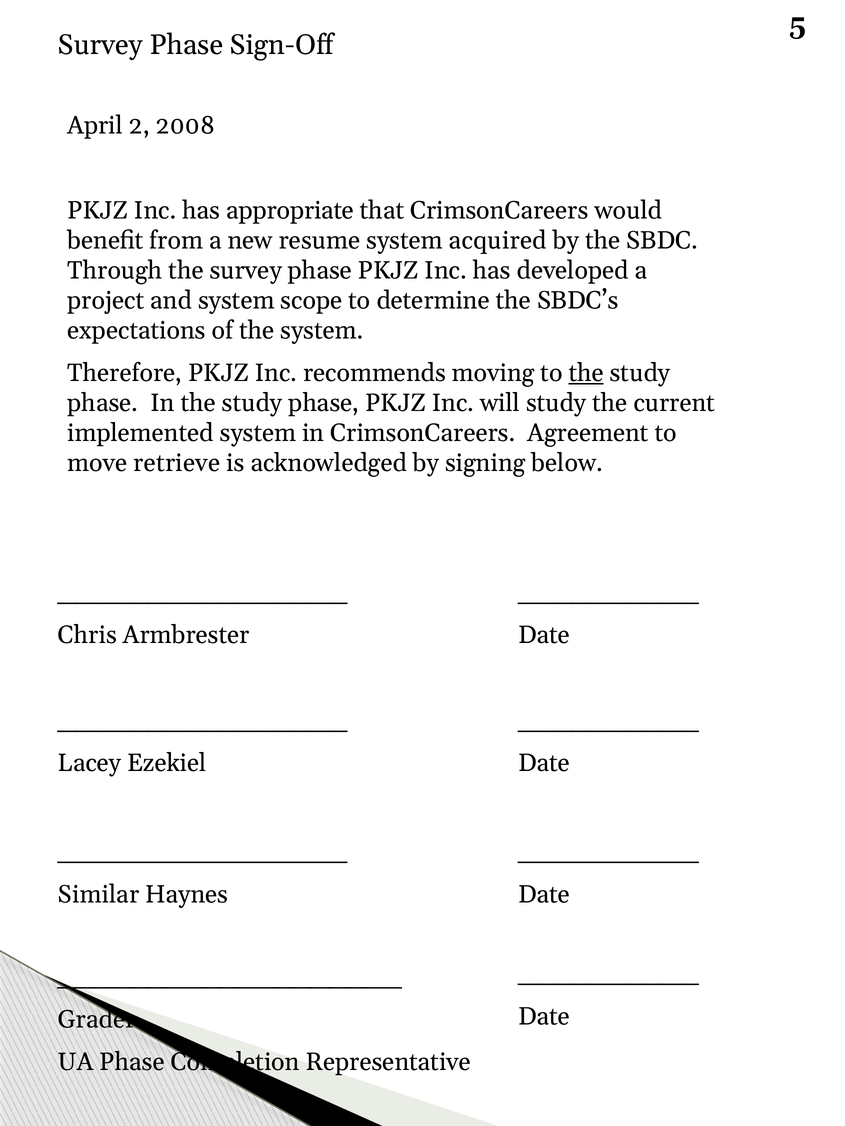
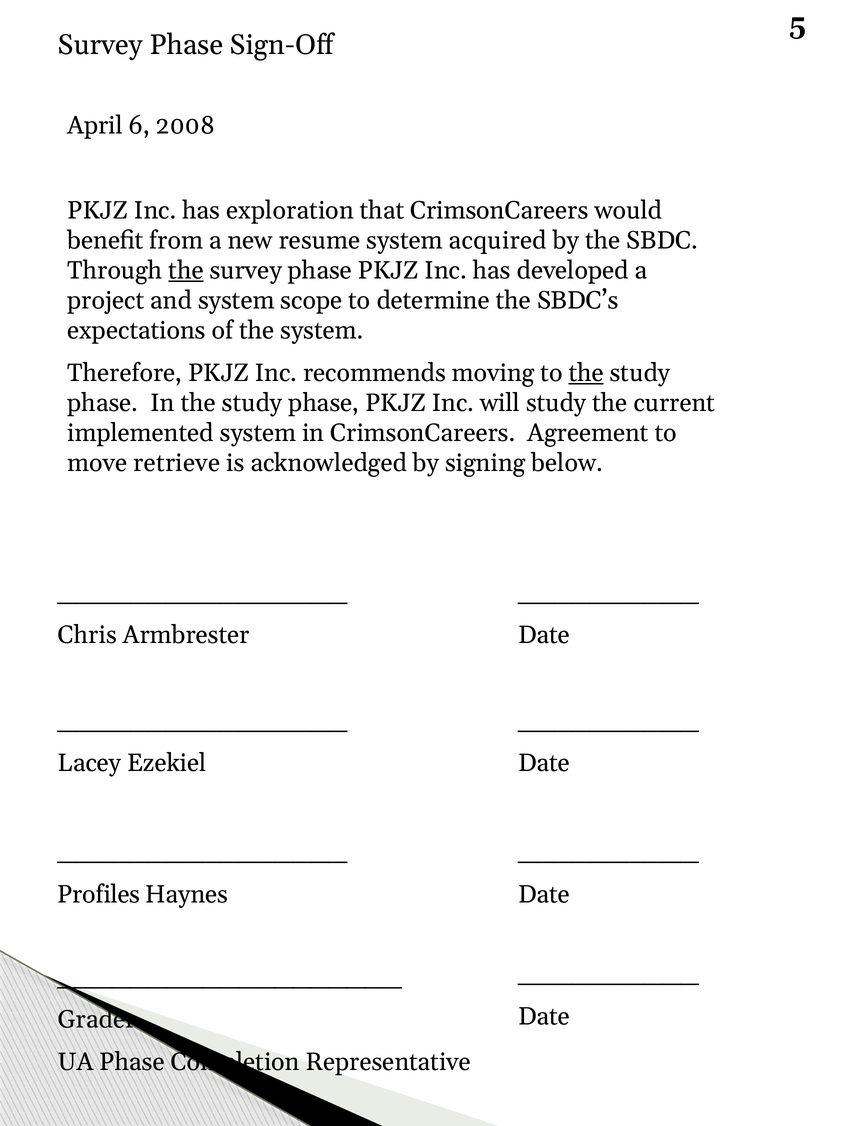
2: 2 -> 6 (139, 126)
appropriate: appropriate -> exploration (290, 211)
the underline: none -> present (186, 271)
Similar: Similar -> Profiles (99, 895)
